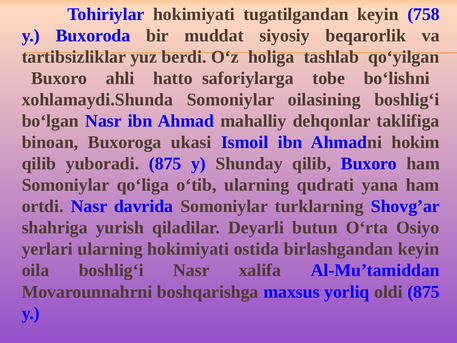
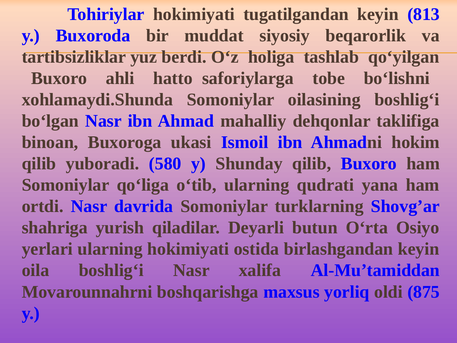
758: 758 -> 813 (424, 14)
yuboradi 875: 875 -> 580 (165, 164)
